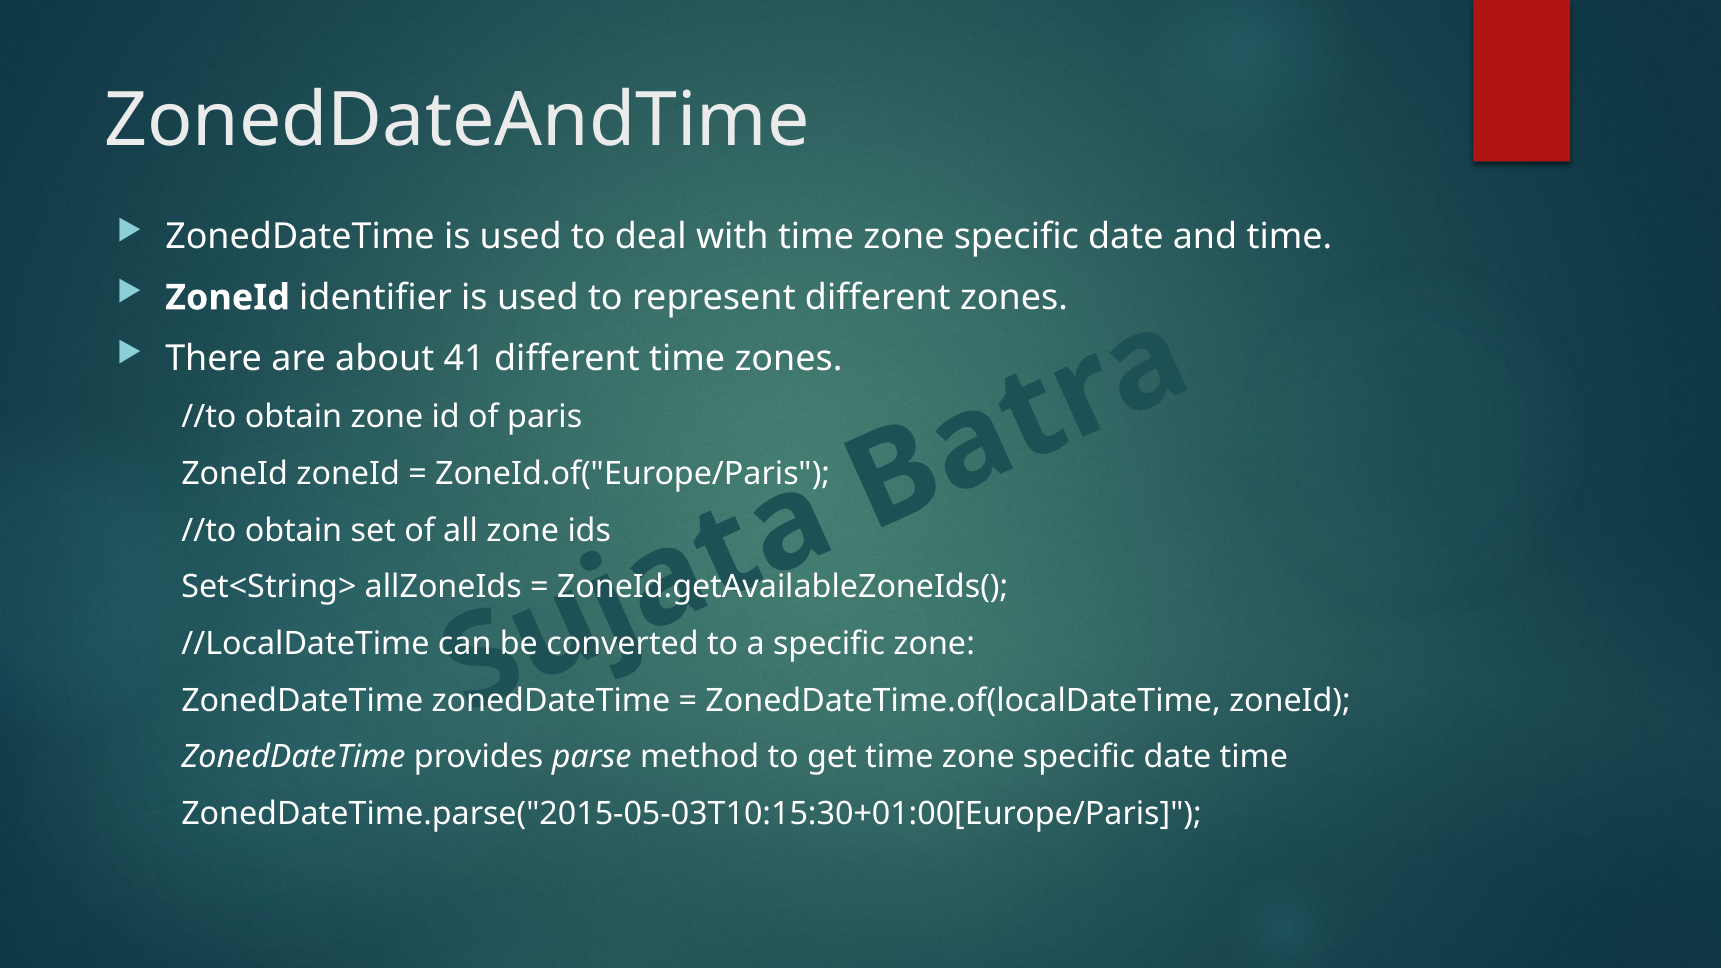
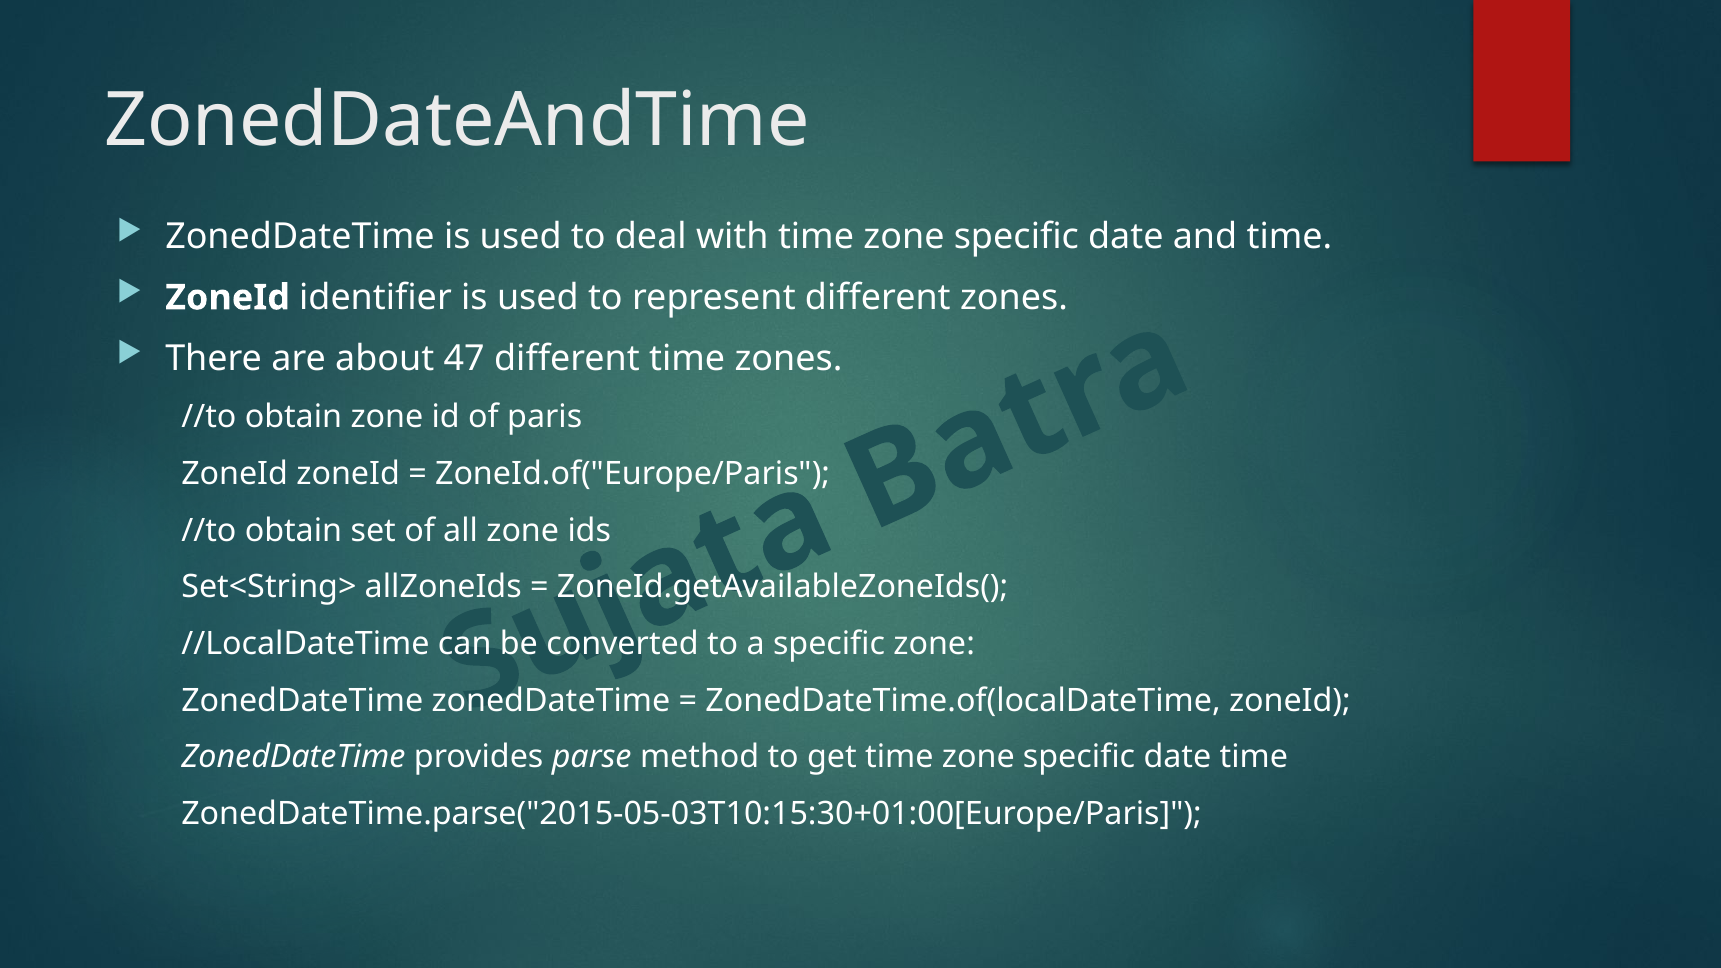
41: 41 -> 47 (464, 359)
